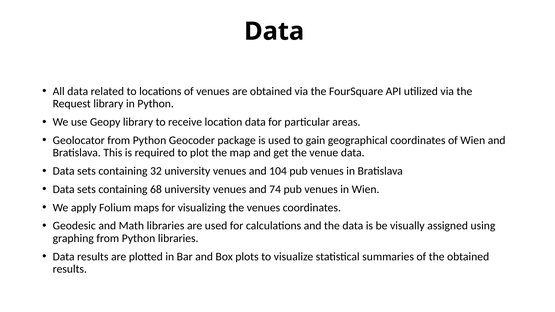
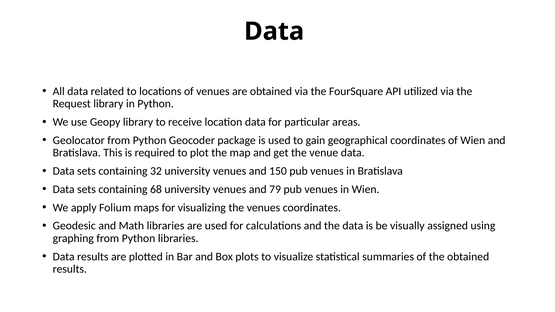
104: 104 -> 150 (278, 171)
74: 74 -> 79 (275, 189)
